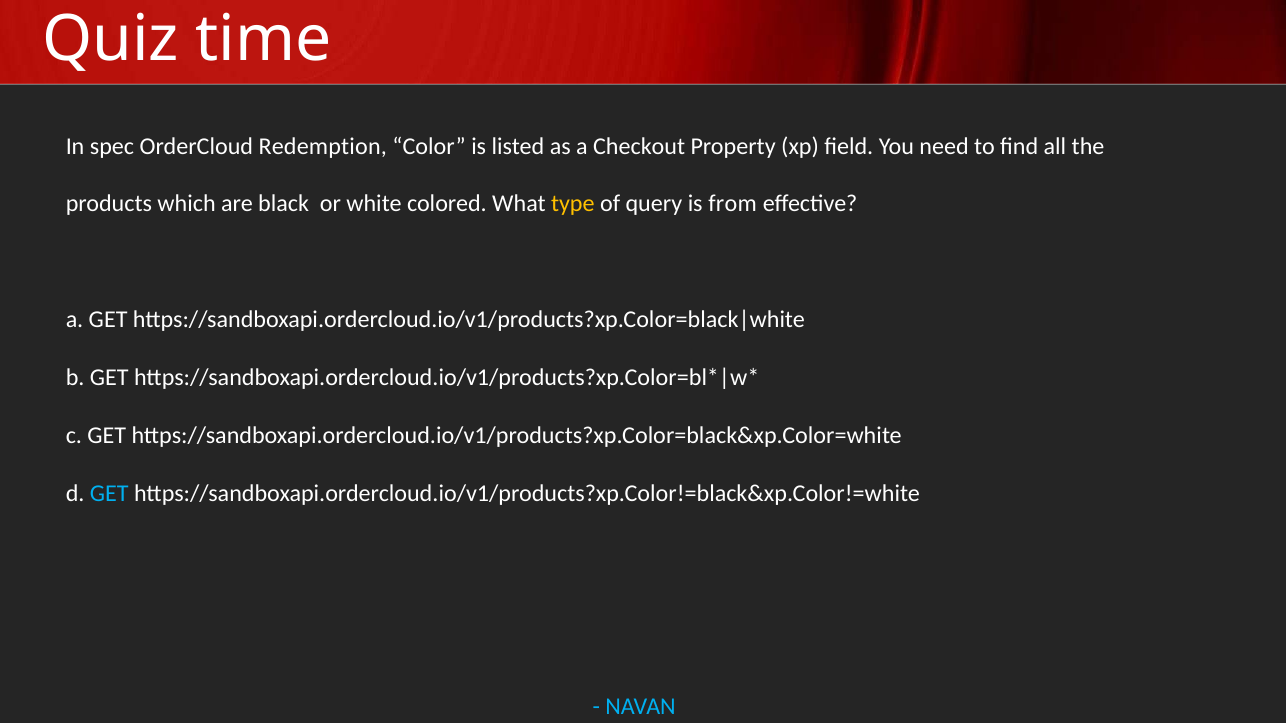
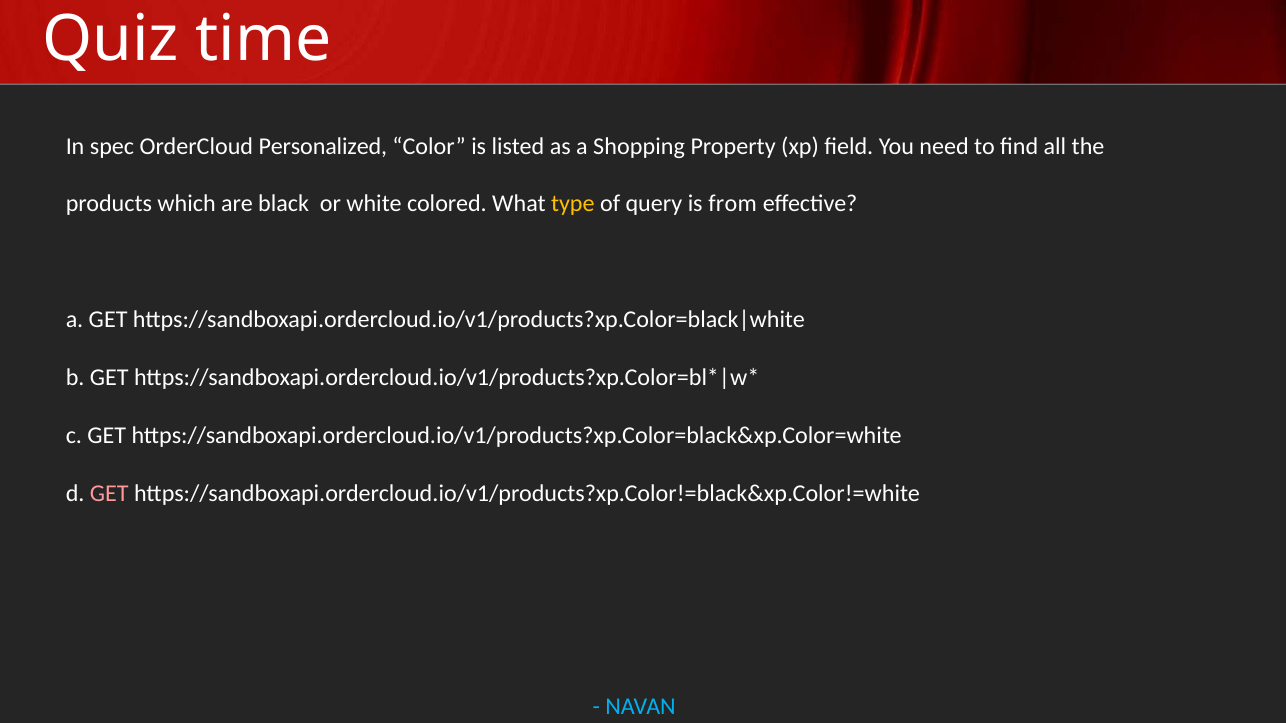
Redemption: Redemption -> Personalized (323, 146)
Checkout: Checkout -> Shopping (639, 146)
GET colour: light blue -> pink (109, 493)
